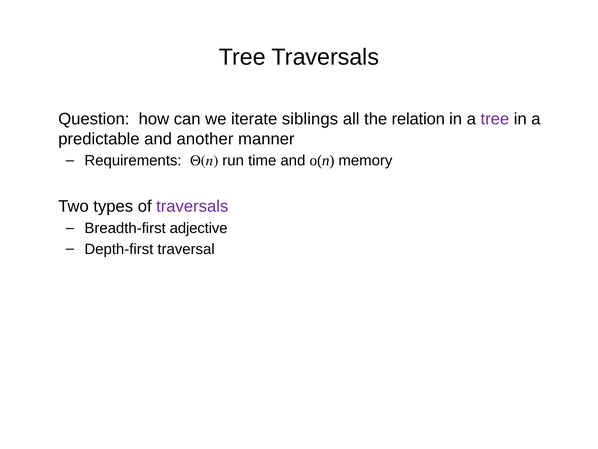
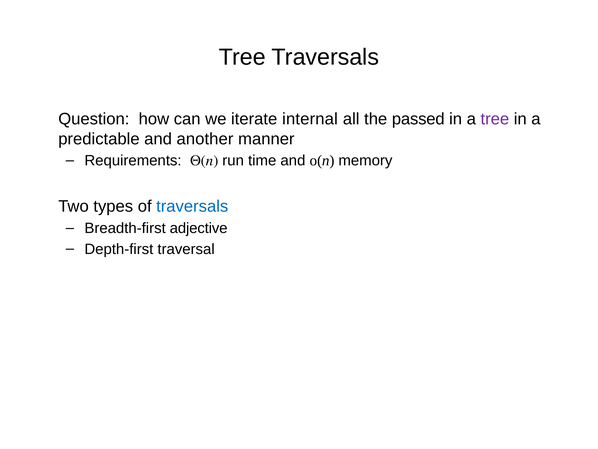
siblings: siblings -> internal (310, 119)
relation: relation -> passed (418, 119)
traversals colour: purple -> blue (192, 206)
